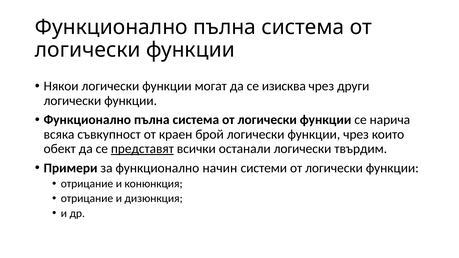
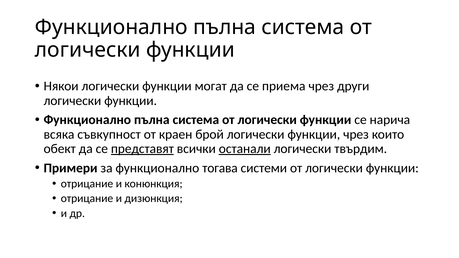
изисква: изисква -> приема (284, 86)
останали underline: none -> present (245, 149)
начин: начин -> тогава (220, 168)
